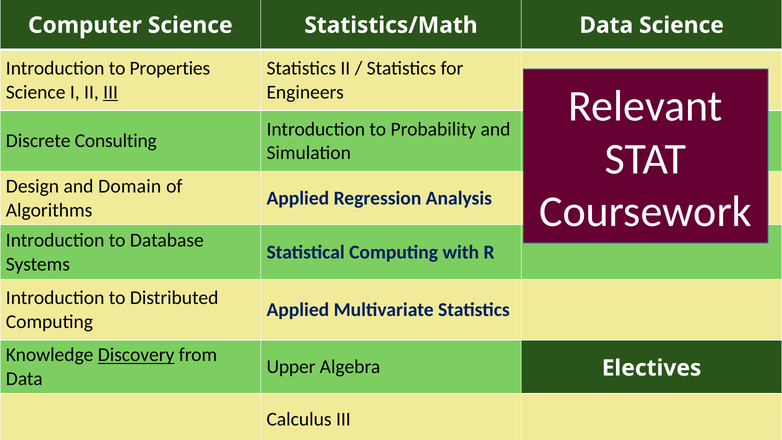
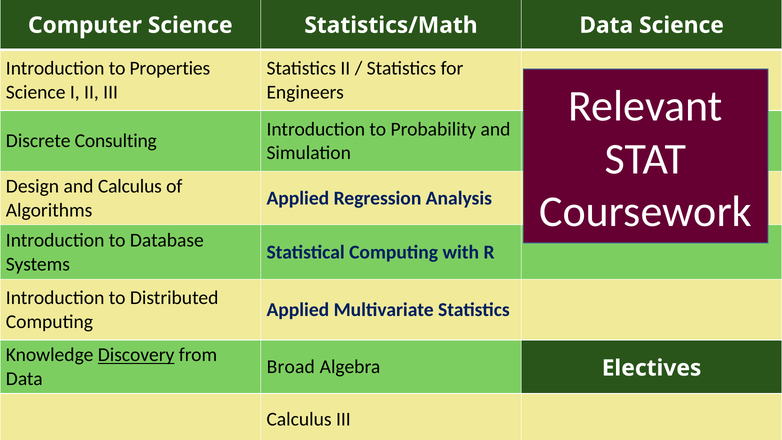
III underline: present -> none (111, 92)
and Domain: Domain -> Calculus (130, 186)
Upper: Upper -> Broad (291, 367)
